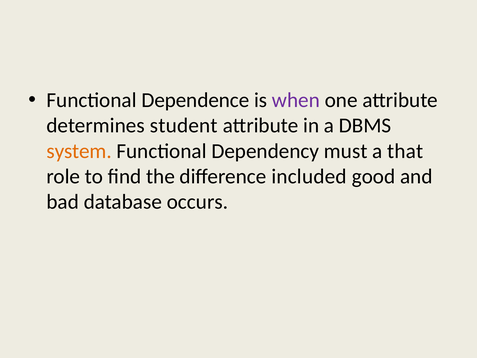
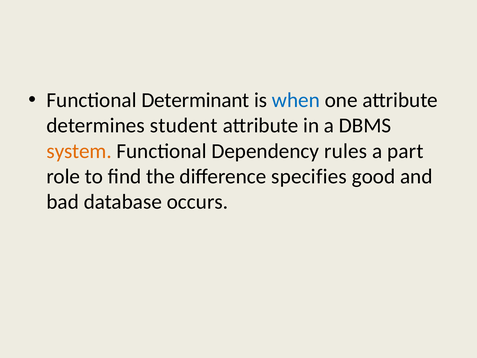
Dependence: Dependence -> Determinant (195, 100)
when colour: purple -> blue (296, 100)
must: must -> rules (346, 151)
that: that -> part (405, 151)
included: included -> specifies (309, 176)
